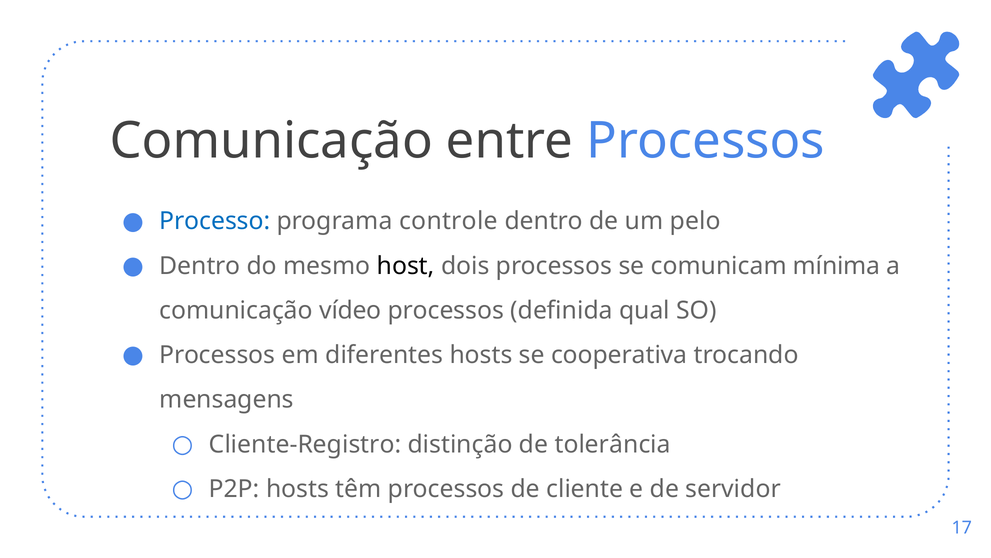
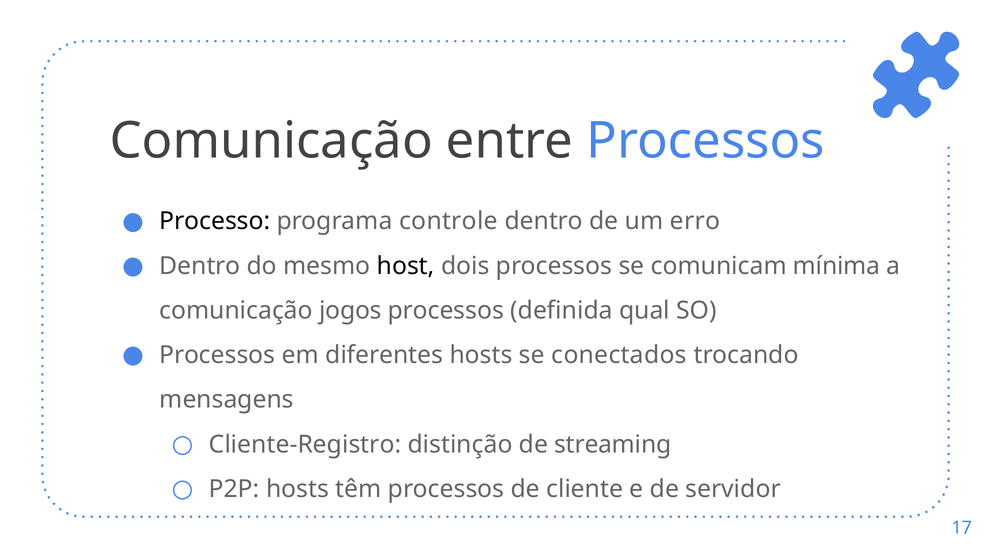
Processo colour: blue -> black (215, 221)
pelo: pelo -> erro (695, 221)
vídeo: vídeo -> jogos (350, 310)
cooperativa: cooperativa -> conectados (619, 355)
tolerância: tolerância -> streaming (613, 444)
